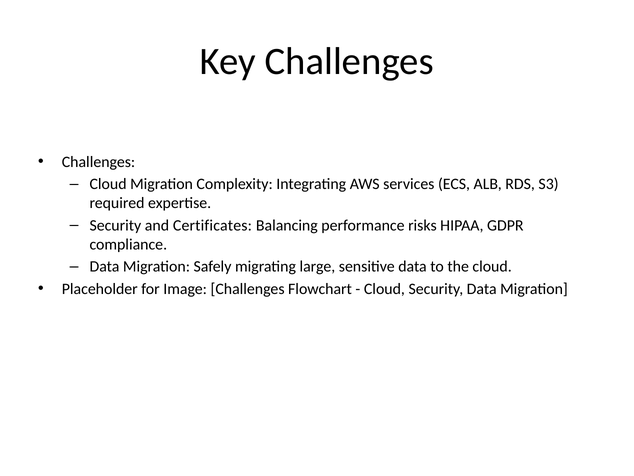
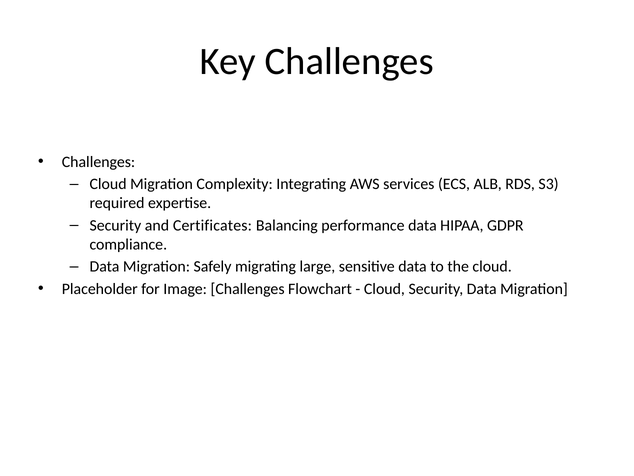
performance risks: risks -> data (422, 225)
